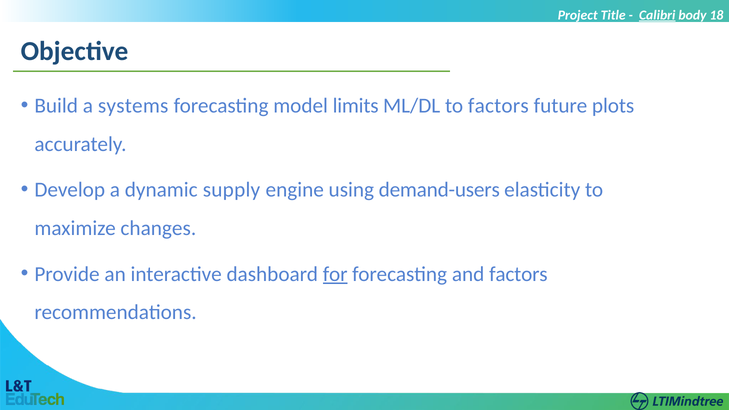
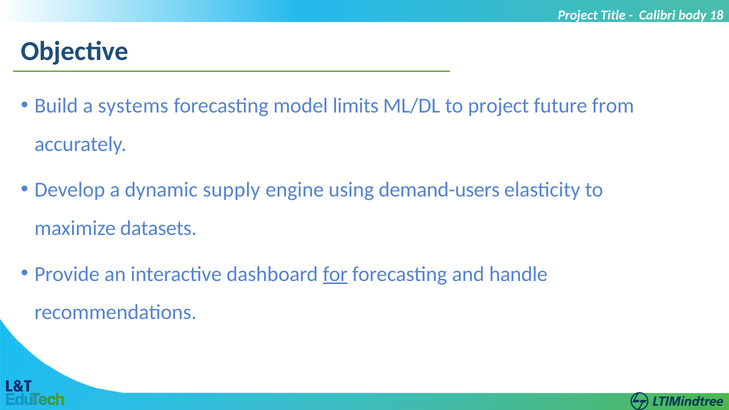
Calibri underline: present -> none (657, 15)
to factors: factors -> project (498, 106)
plots: plots -> from (613, 106)
changes: changes -> datasets (158, 228)
and factors: factors -> handle (518, 274)
